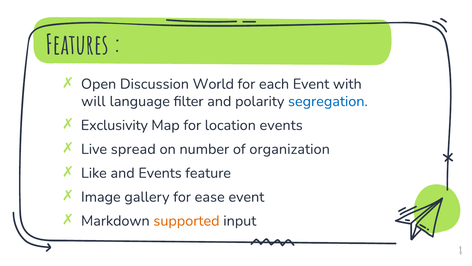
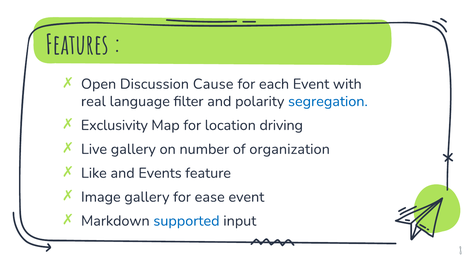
World: World -> Cause (213, 84)
will: will -> real (93, 101)
location events: events -> driving (281, 125)
Live spread: spread -> gallery (133, 149)
supported colour: orange -> blue (186, 220)
